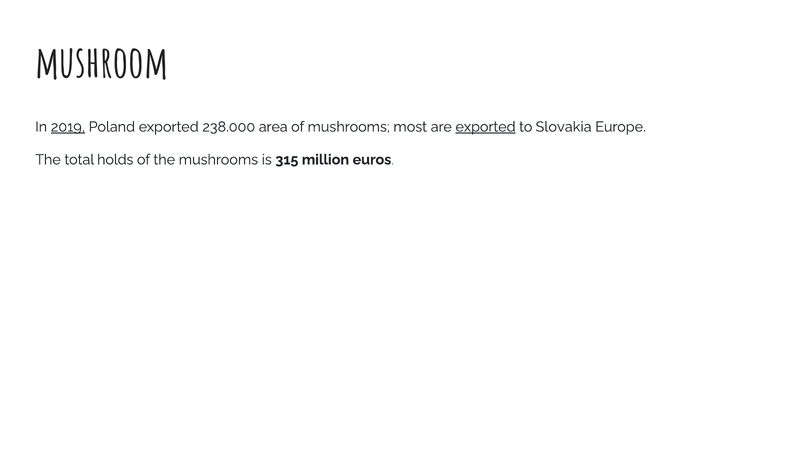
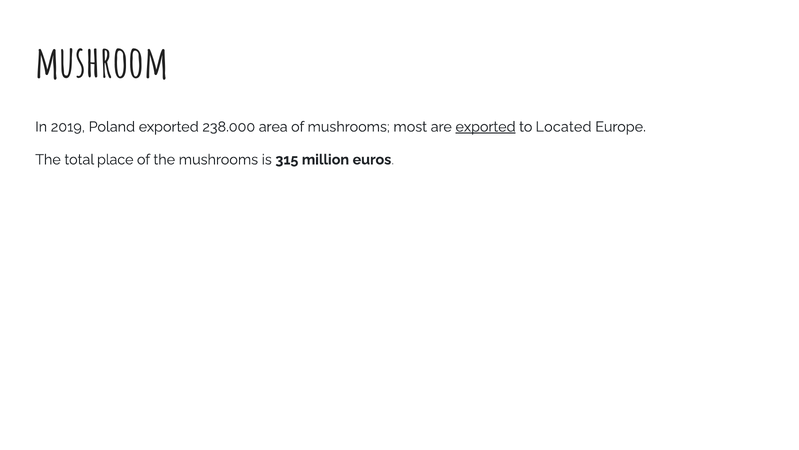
2019 underline: present -> none (68, 127)
Slovakia: Slovakia -> Located (564, 127)
holds: holds -> place (115, 159)
